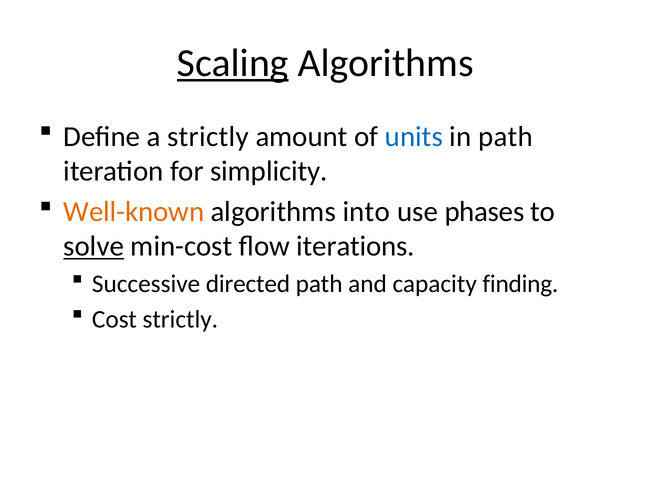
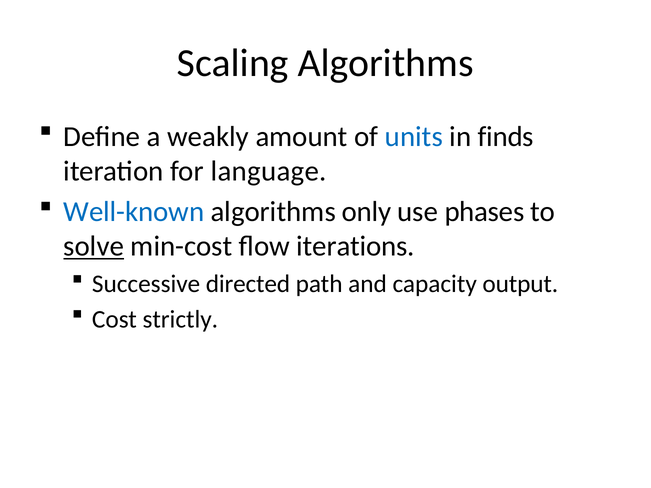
Scaling underline: present -> none (233, 63)
a strictly: strictly -> weakly (208, 137)
in path: path -> finds (506, 137)
simplicity: simplicity -> language (269, 171)
Well-known colour: orange -> blue (134, 212)
into: into -> only (367, 212)
finding: finding -> output (520, 284)
